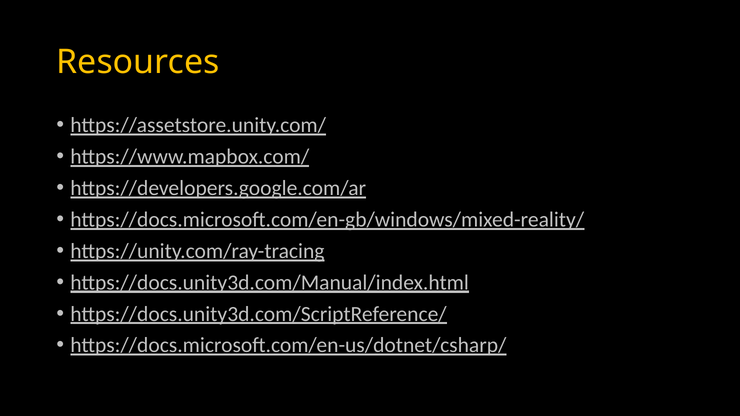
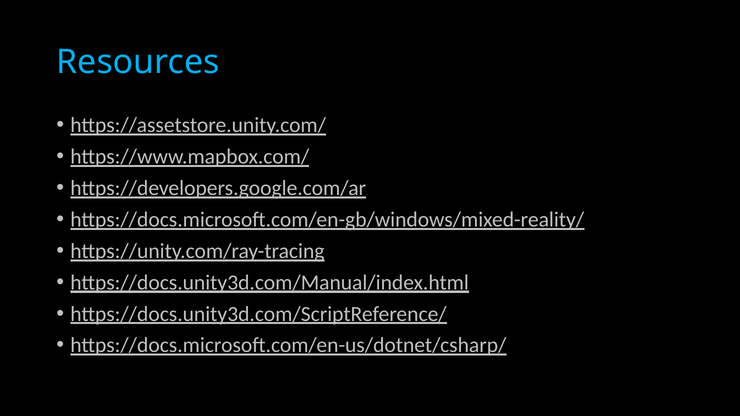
Resources colour: yellow -> light blue (138, 62)
